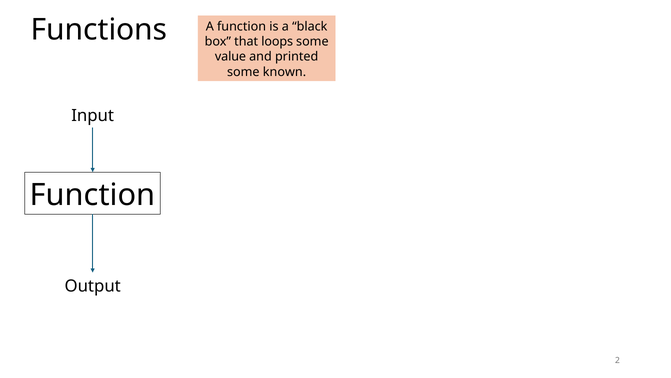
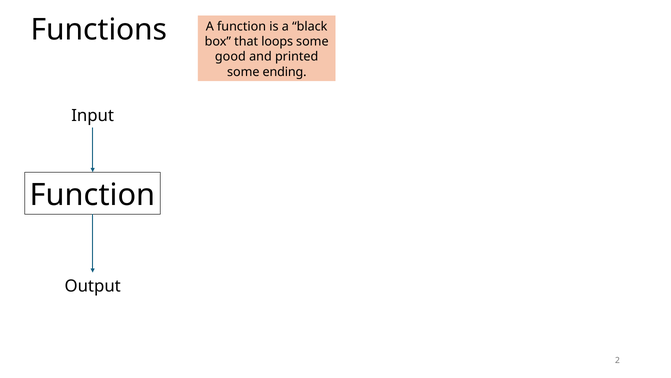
value: value -> good (230, 57)
known: known -> ending (285, 72)
